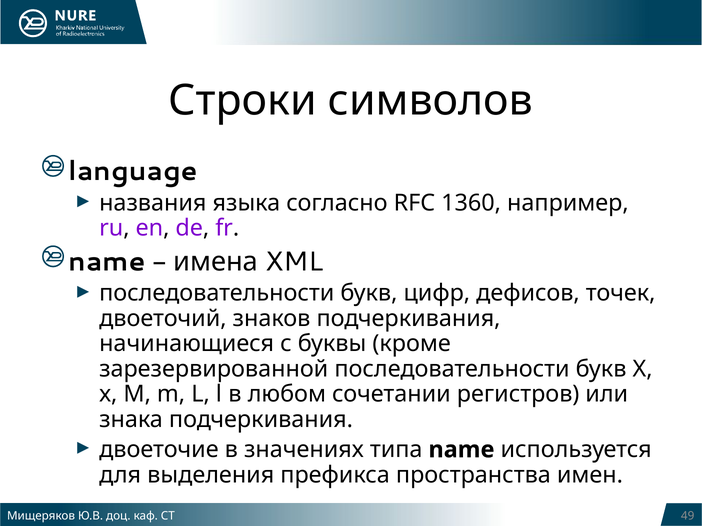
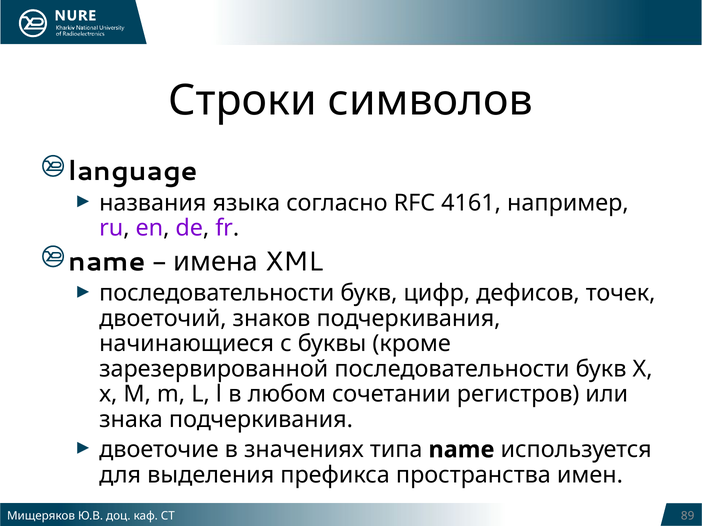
1360: 1360 -> 4161 (471, 203)
49: 49 -> 89 (688, 516)
